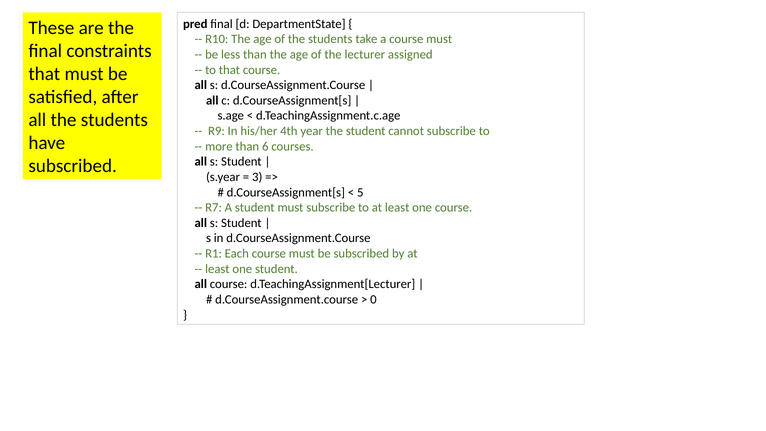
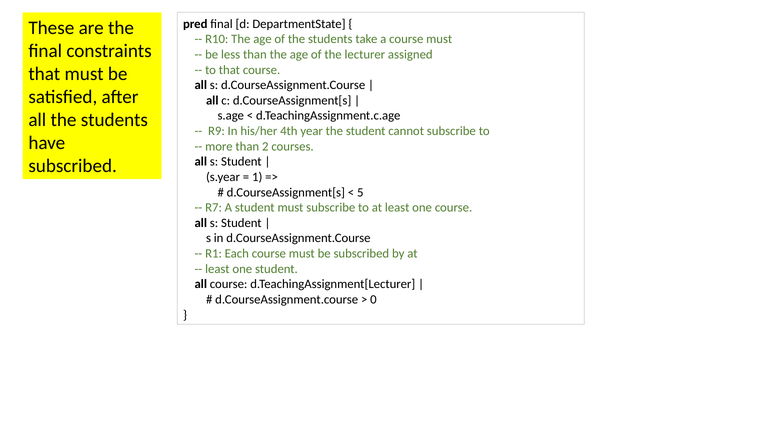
6: 6 -> 2 (265, 146)
3: 3 -> 1 (257, 177)
